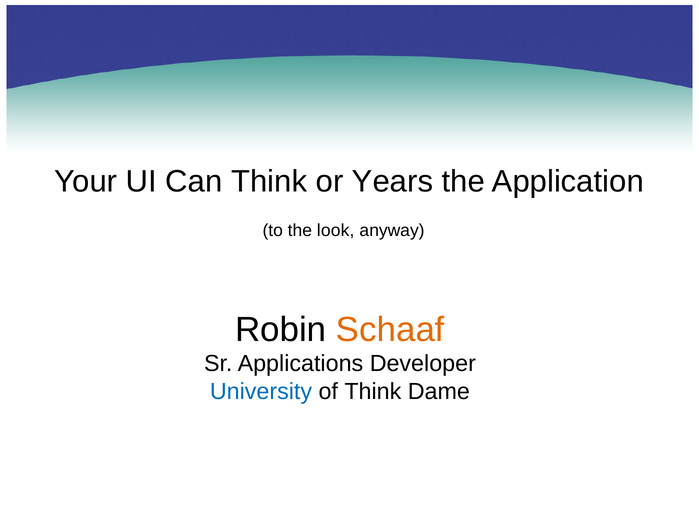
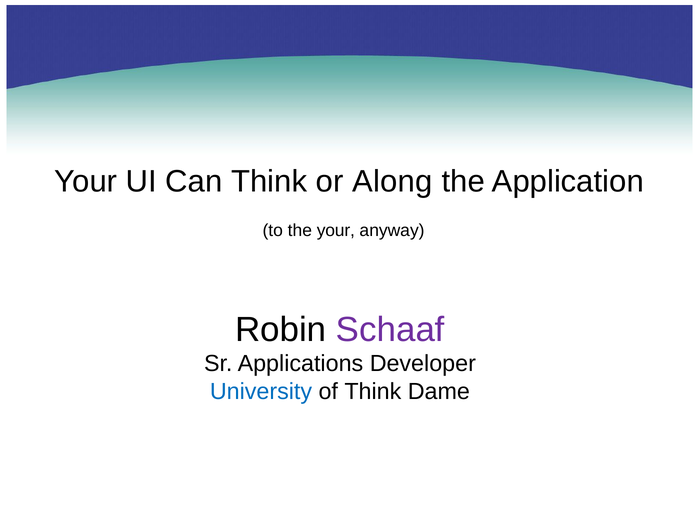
Years: Years -> Along (392, 182)
the look: look -> your (336, 231)
Schaaf colour: orange -> purple (390, 330)
